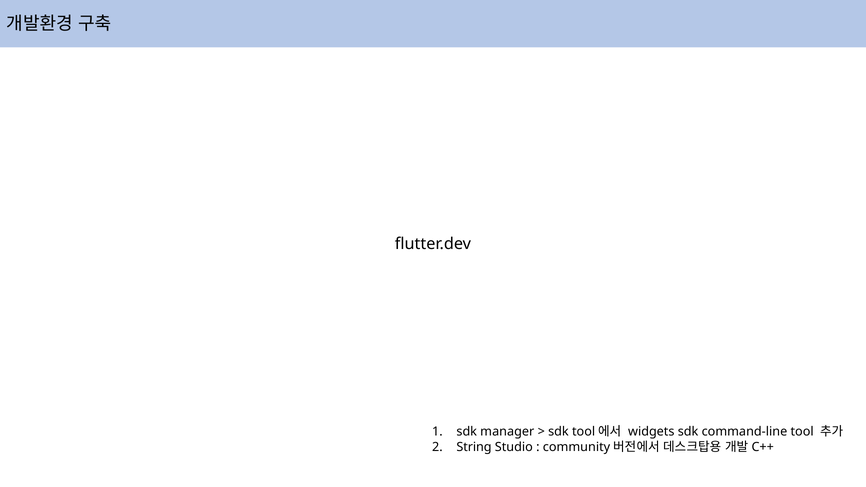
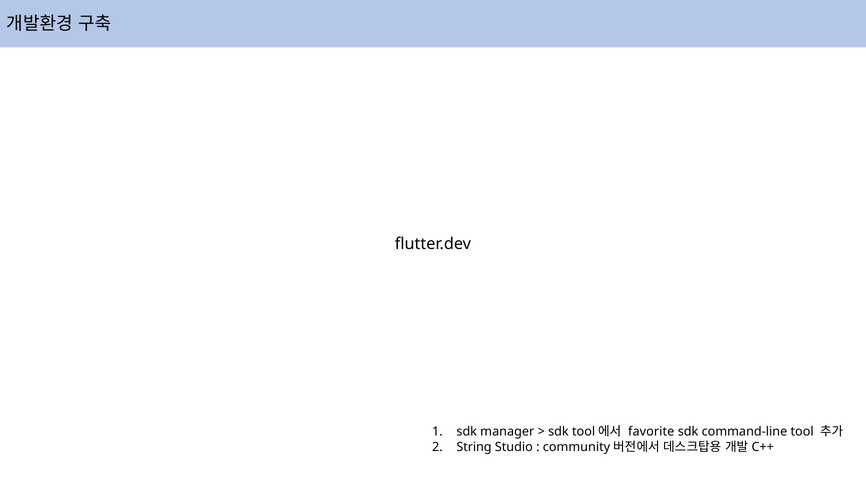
widgets: widgets -> favorite (651, 432)
